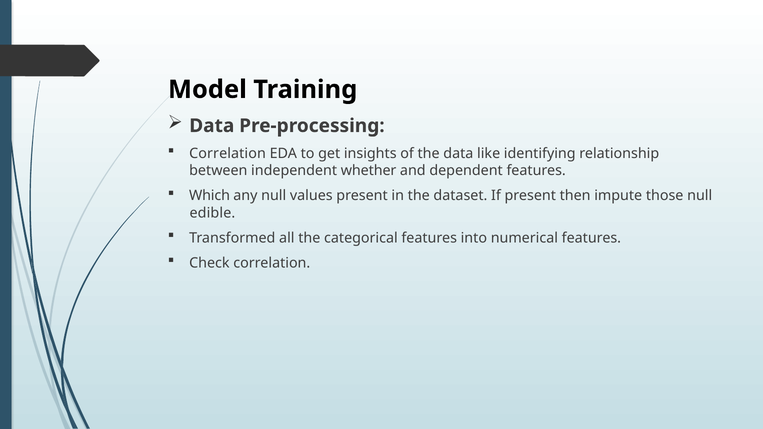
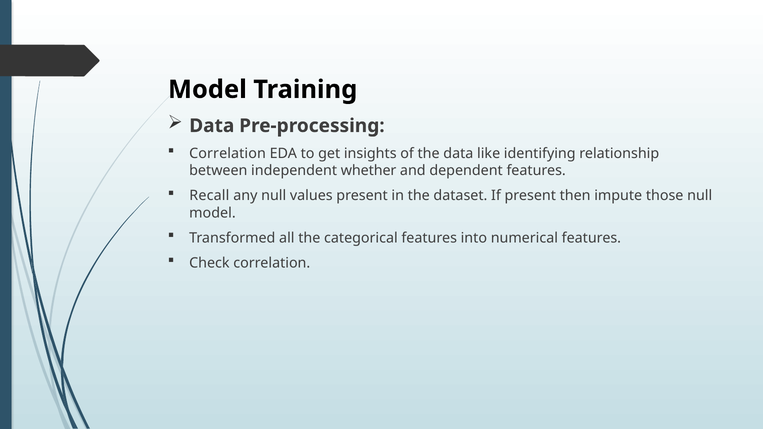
Which: Which -> Recall (209, 196)
edible: edible -> model (212, 213)
